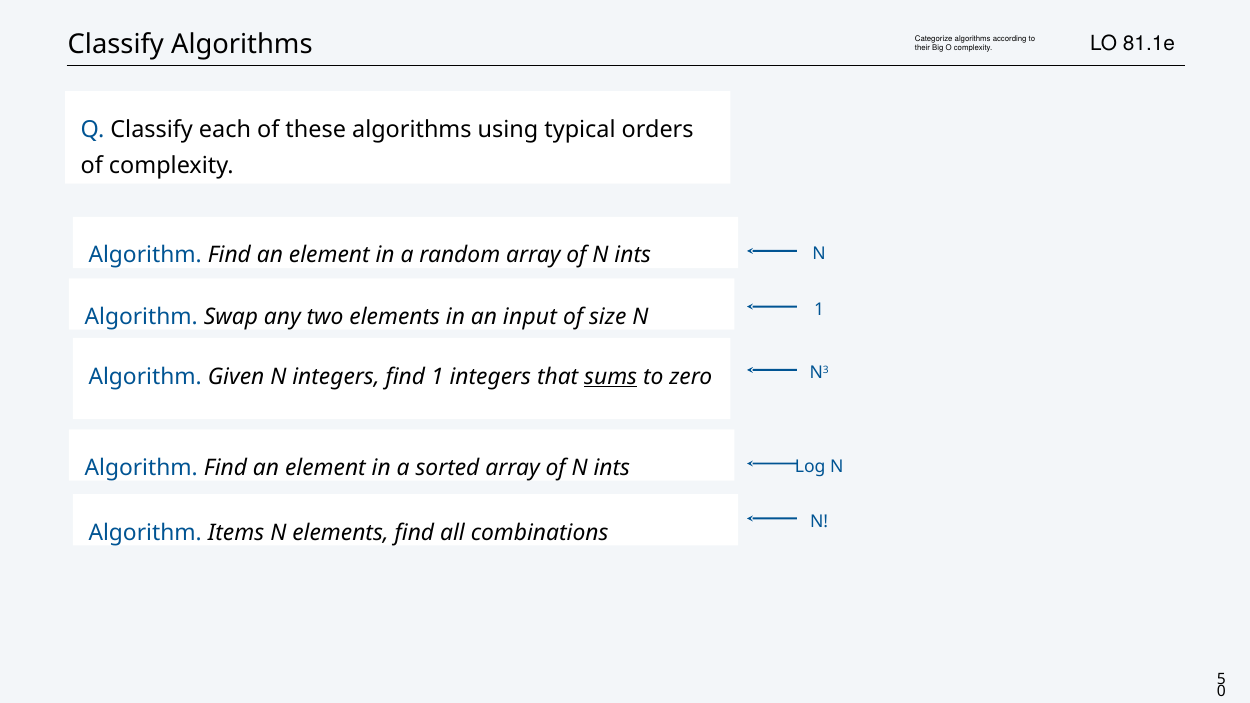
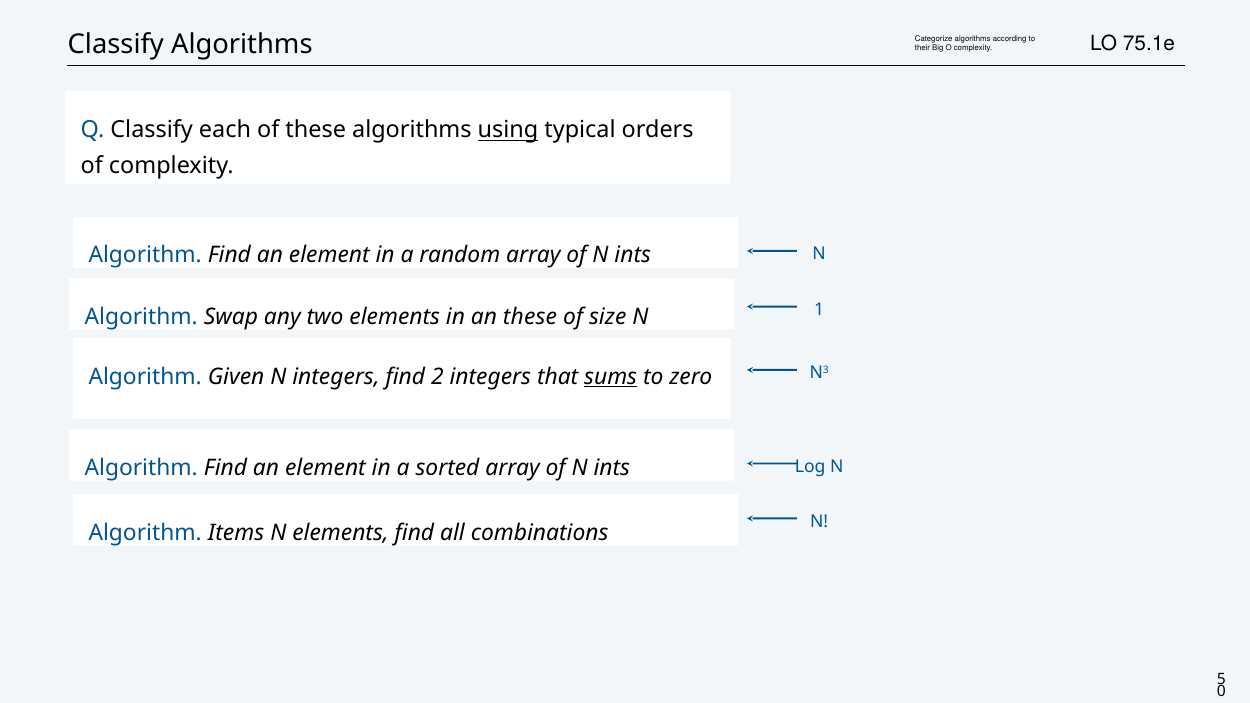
81.1e: 81.1e -> 75.1e (1149, 44)
using underline: none -> present (508, 130)
an input: input -> these (530, 317)
find 1: 1 -> 2 (437, 377)
